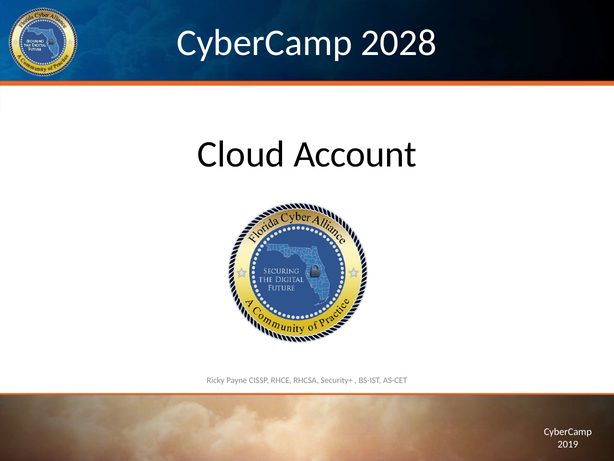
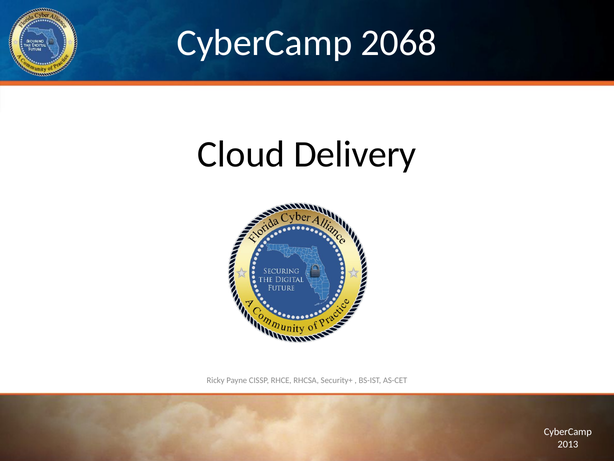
2028: 2028 -> 2068 (399, 43)
Account: Account -> Delivery (355, 154)
2019: 2019 -> 2013 (568, 444)
